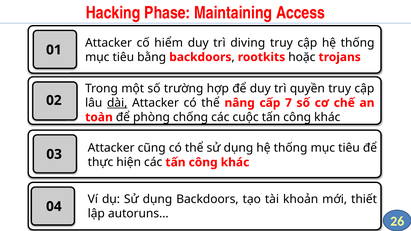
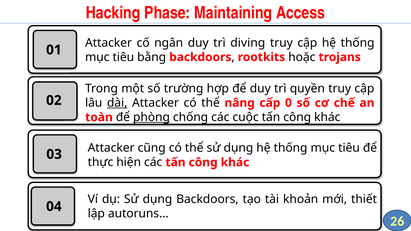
hiểm: hiểm -> ngân (169, 43)
7: 7 -> 0 (288, 103)
phòng underline: none -> present (151, 117)
